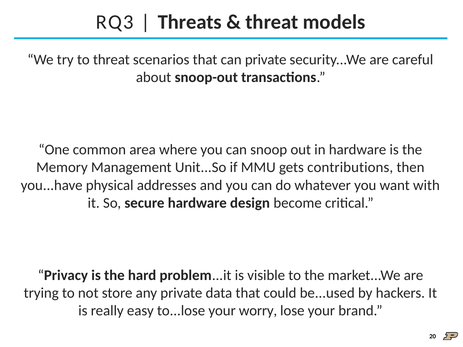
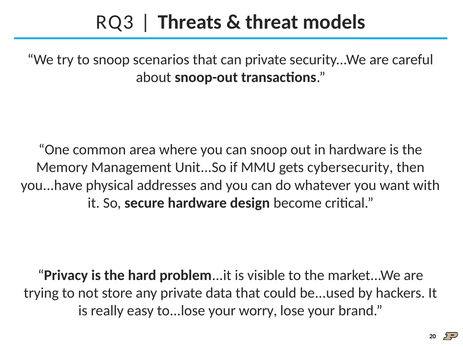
to threat: threat -> snoop (111, 60)
contributions: contributions -> cybersecurity (350, 168)
